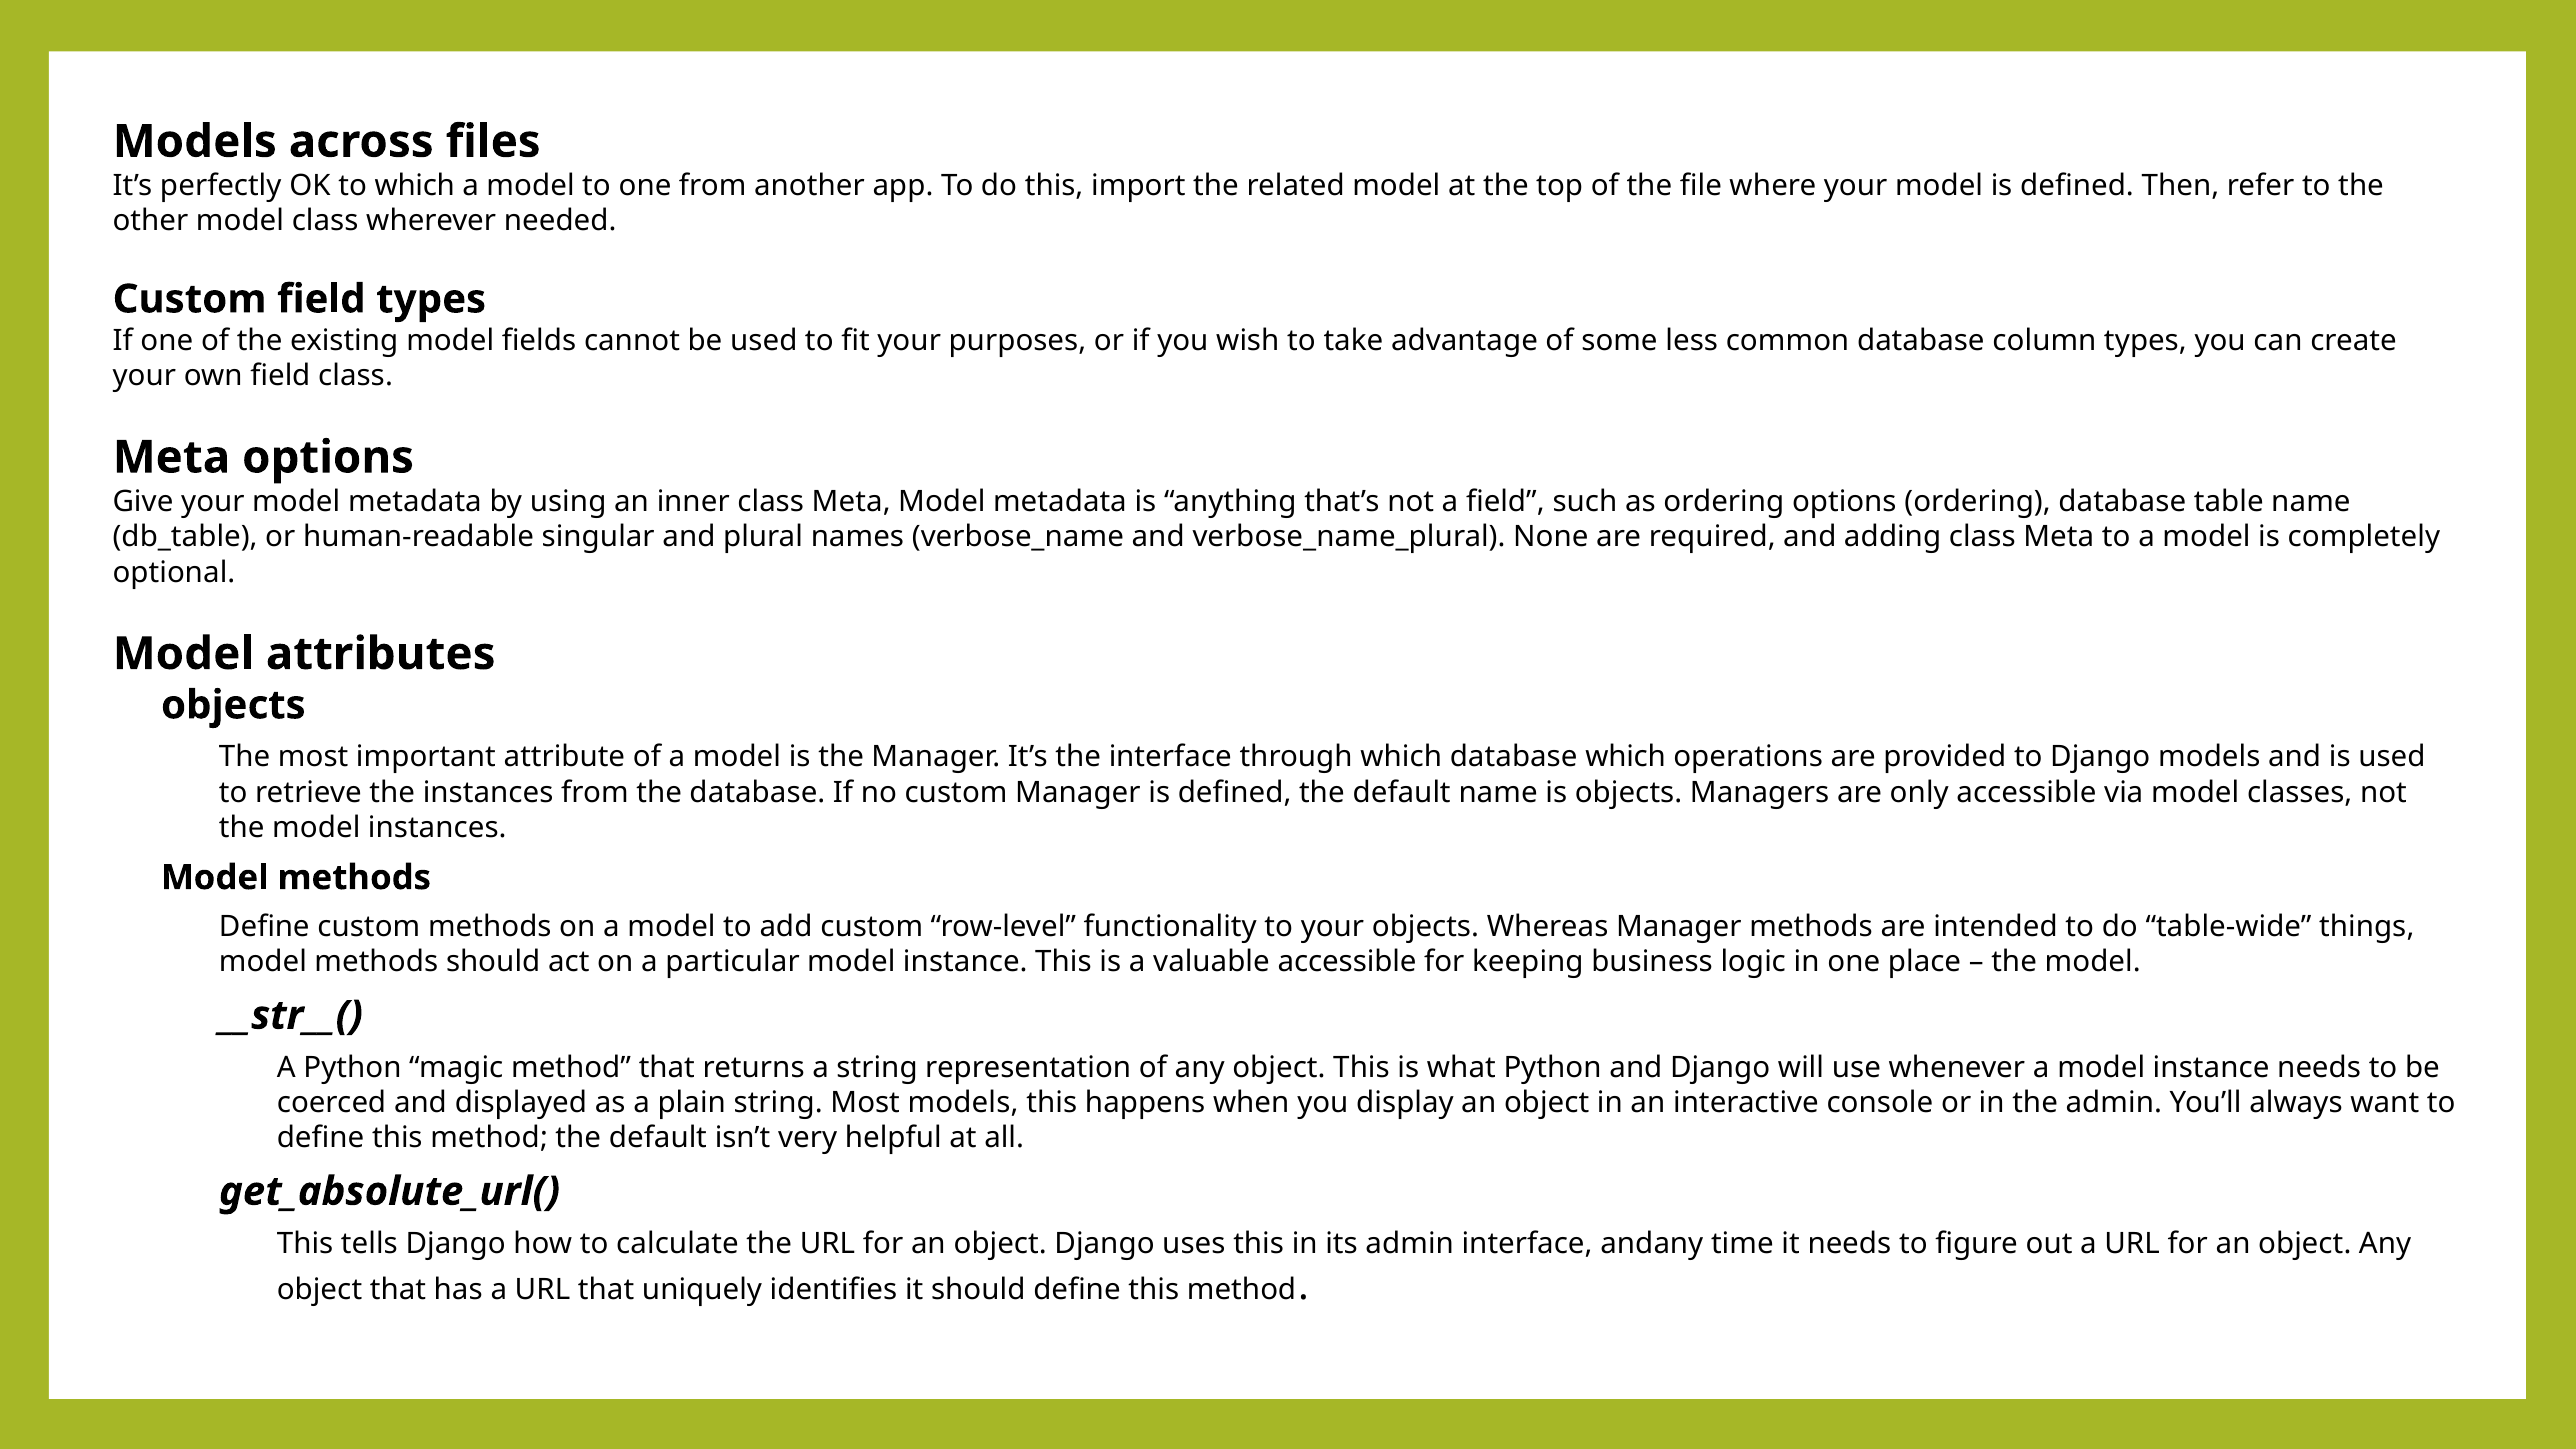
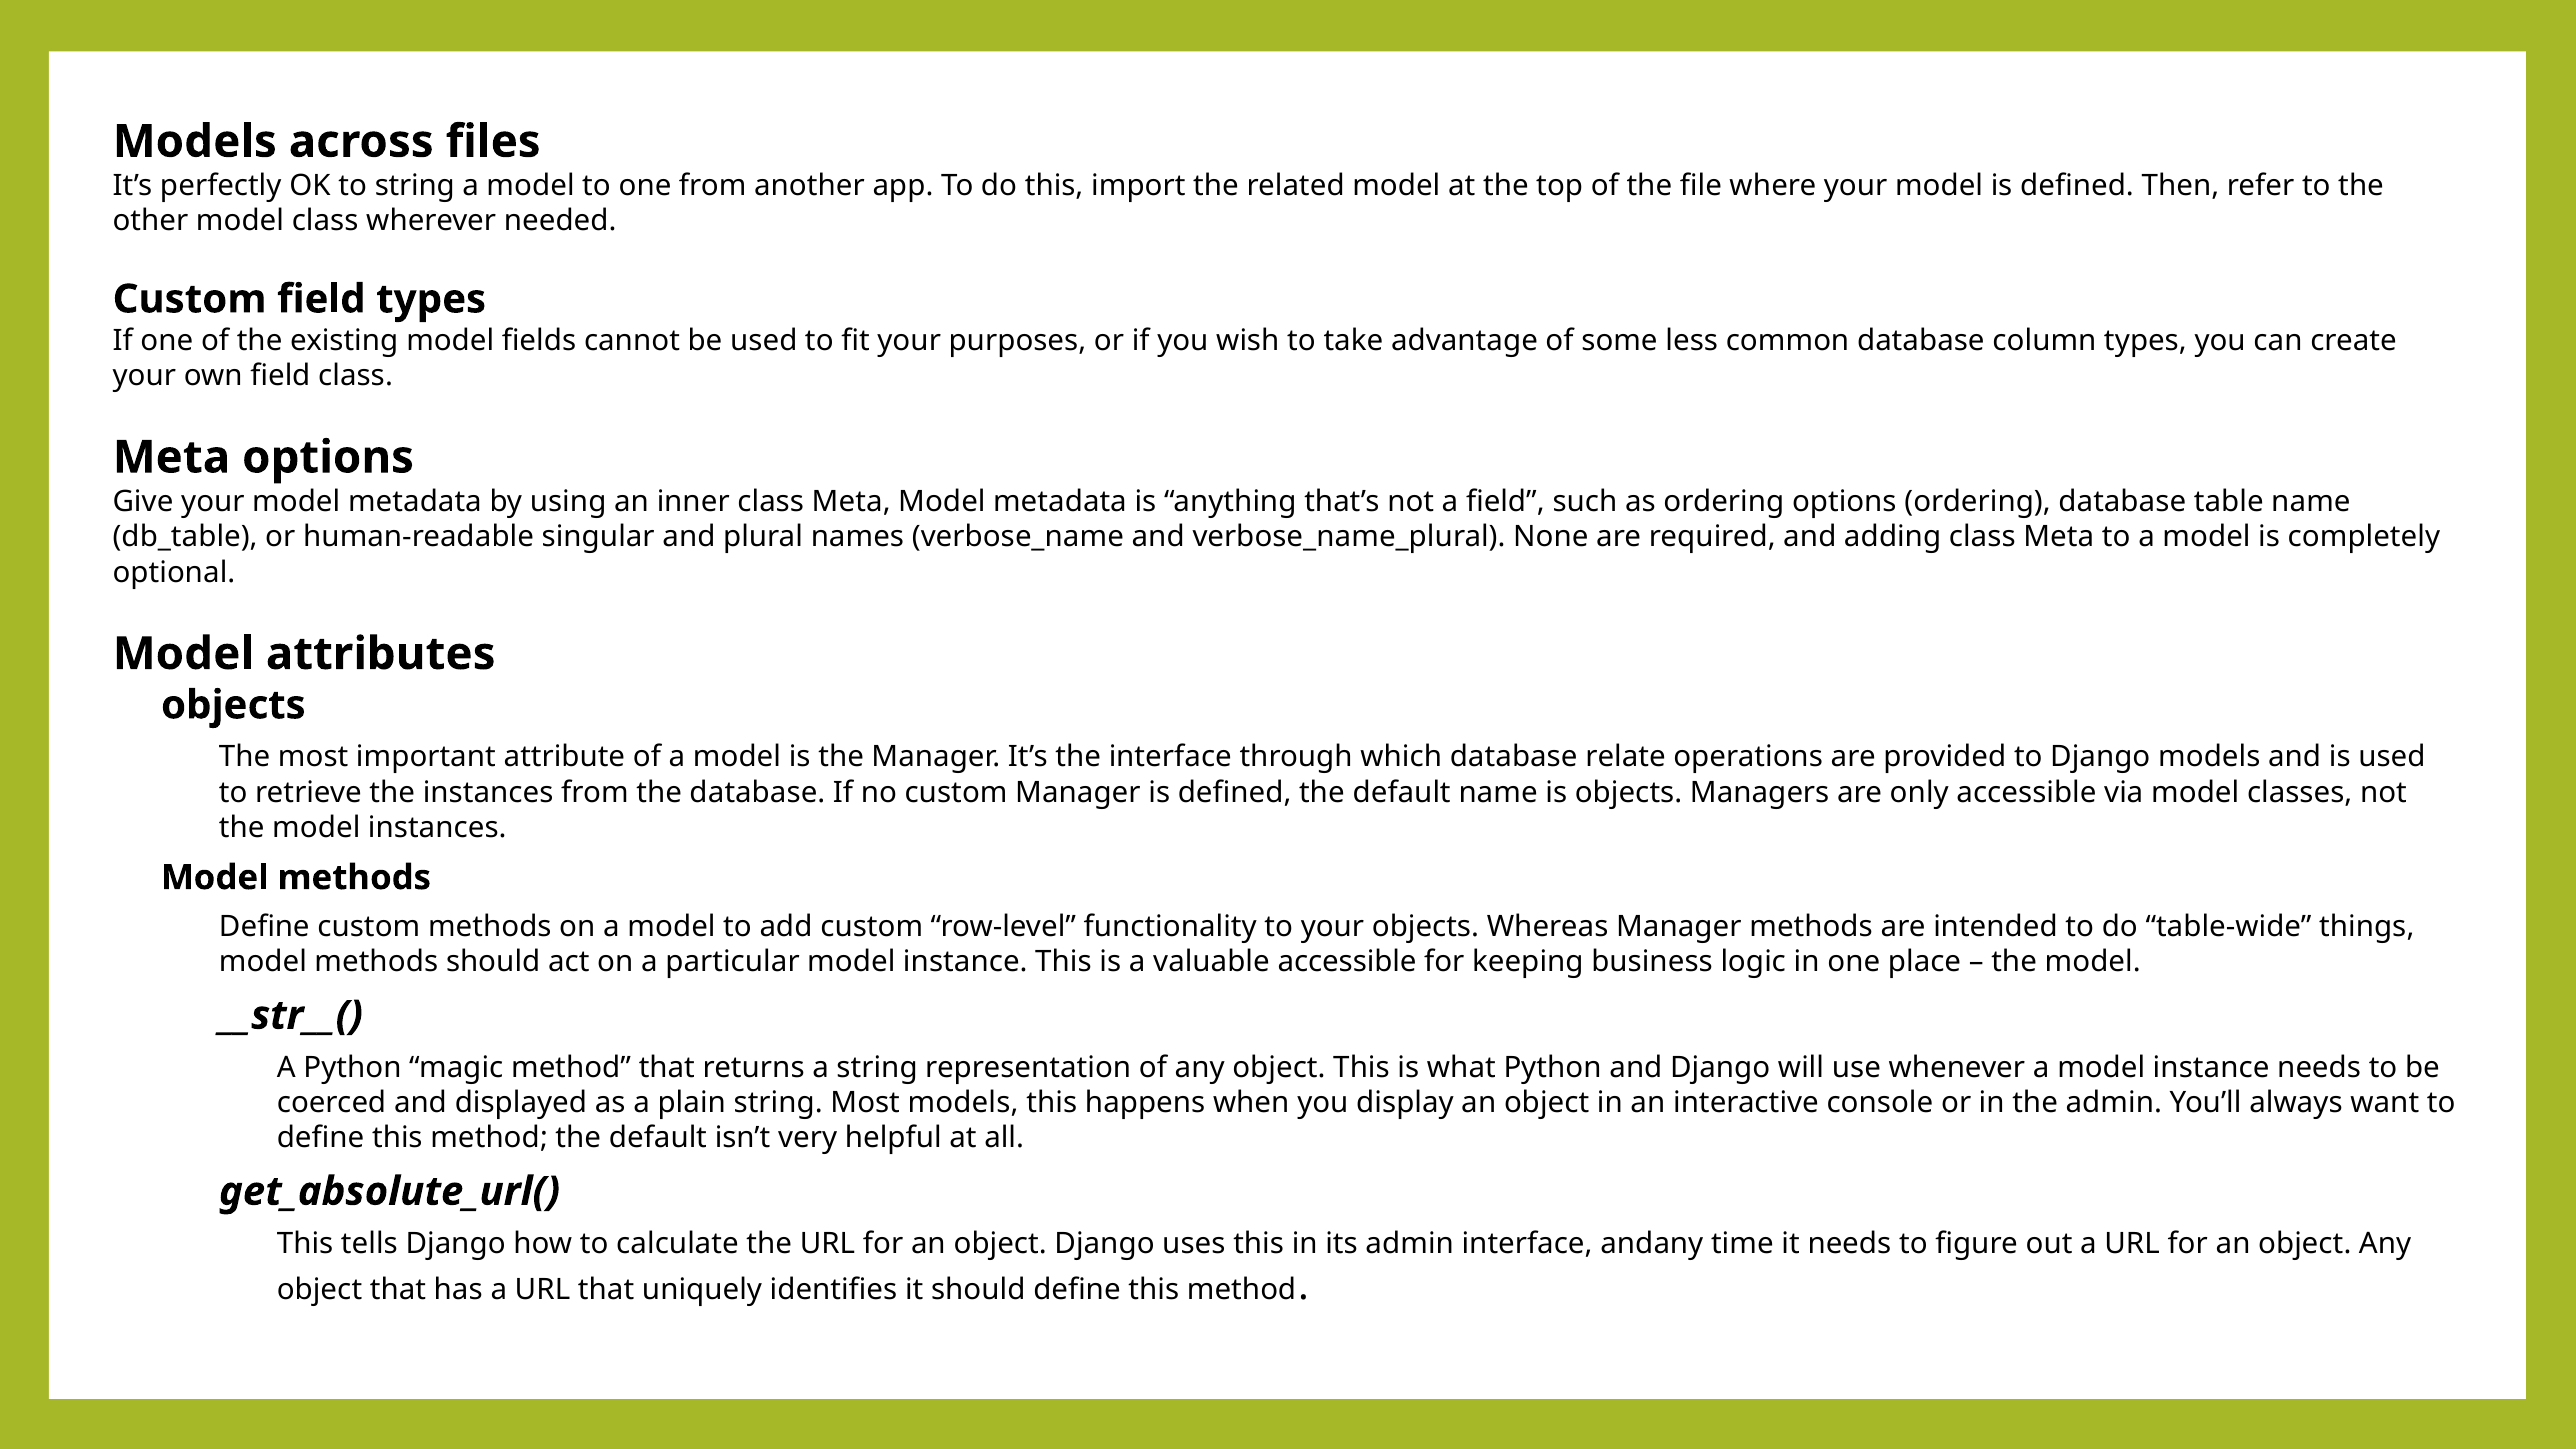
to which: which -> string (415, 186)
database which: which -> relate (1625, 757)
